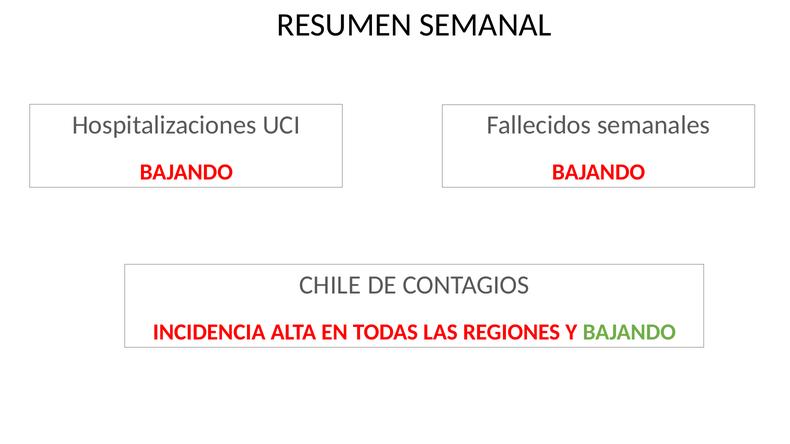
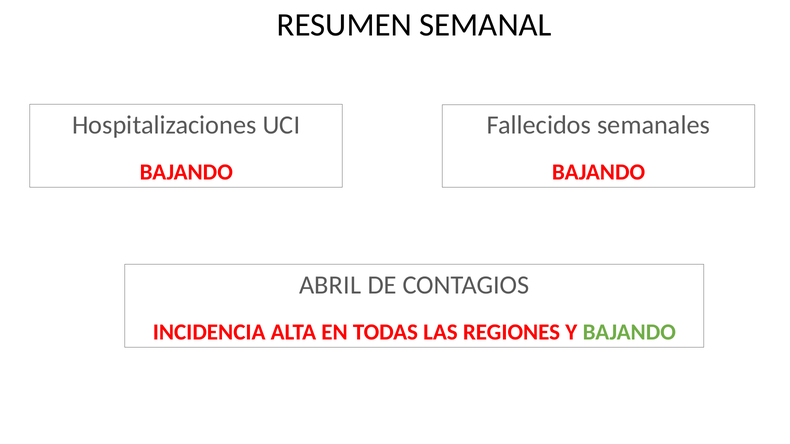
CHILE: CHILE -> ABRIL (330, 285)
